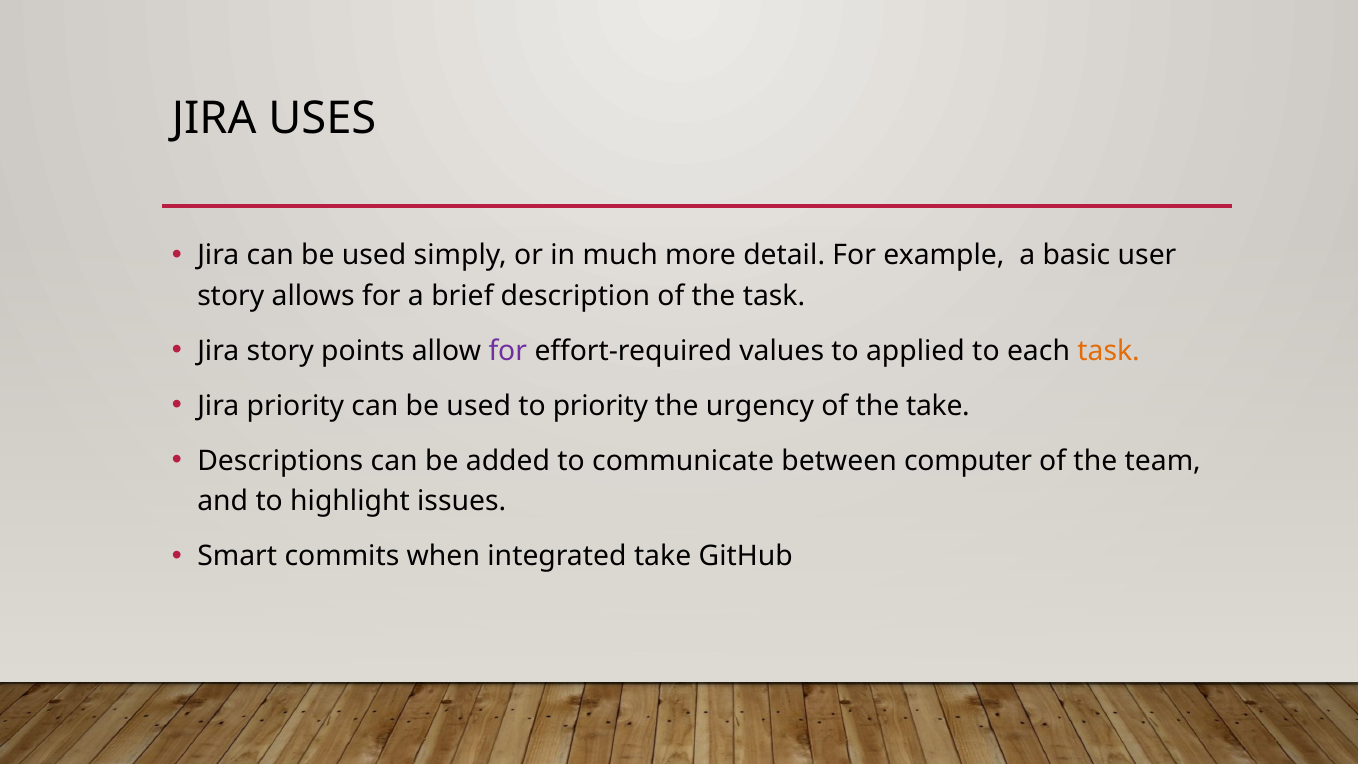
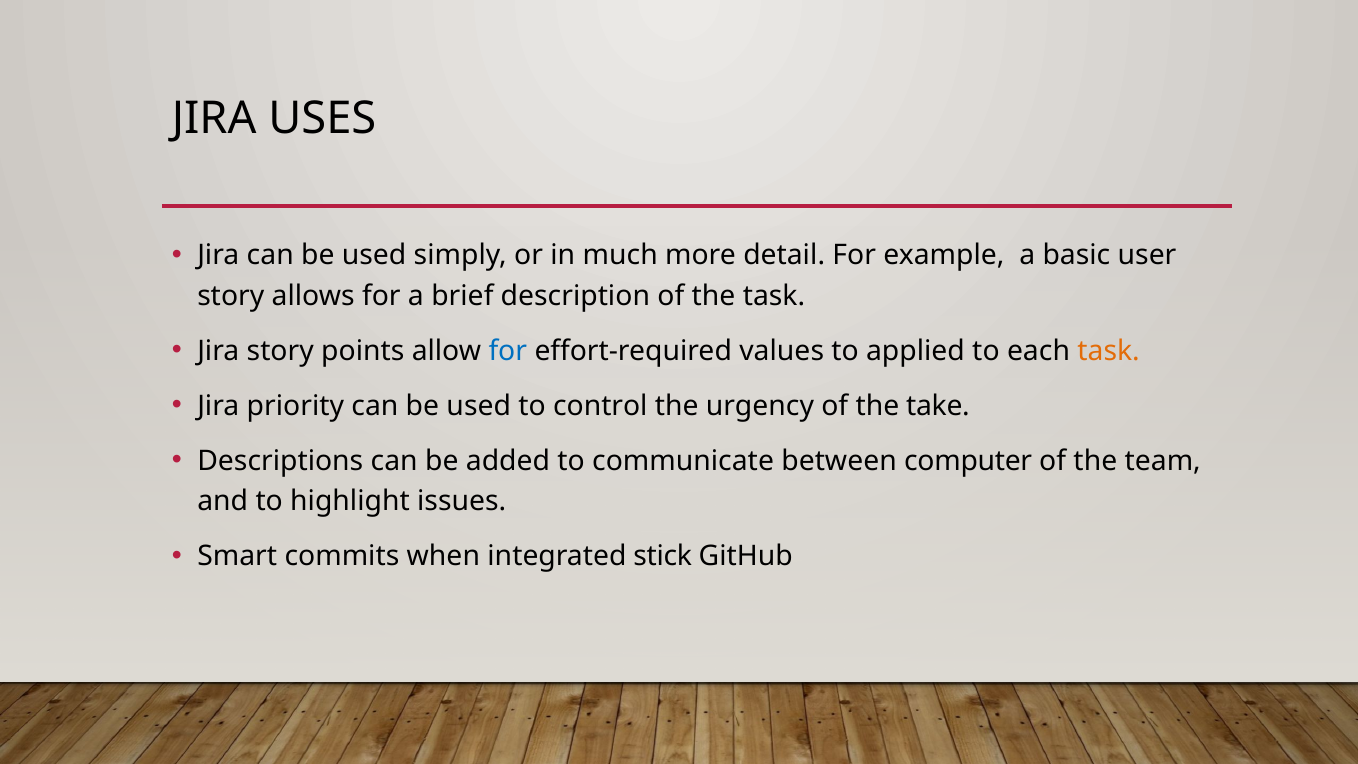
for colour: purple -> blue (508, 351)
to priority: priority -> control (600, 406)
integrated take: take -> stick (663, 556)
